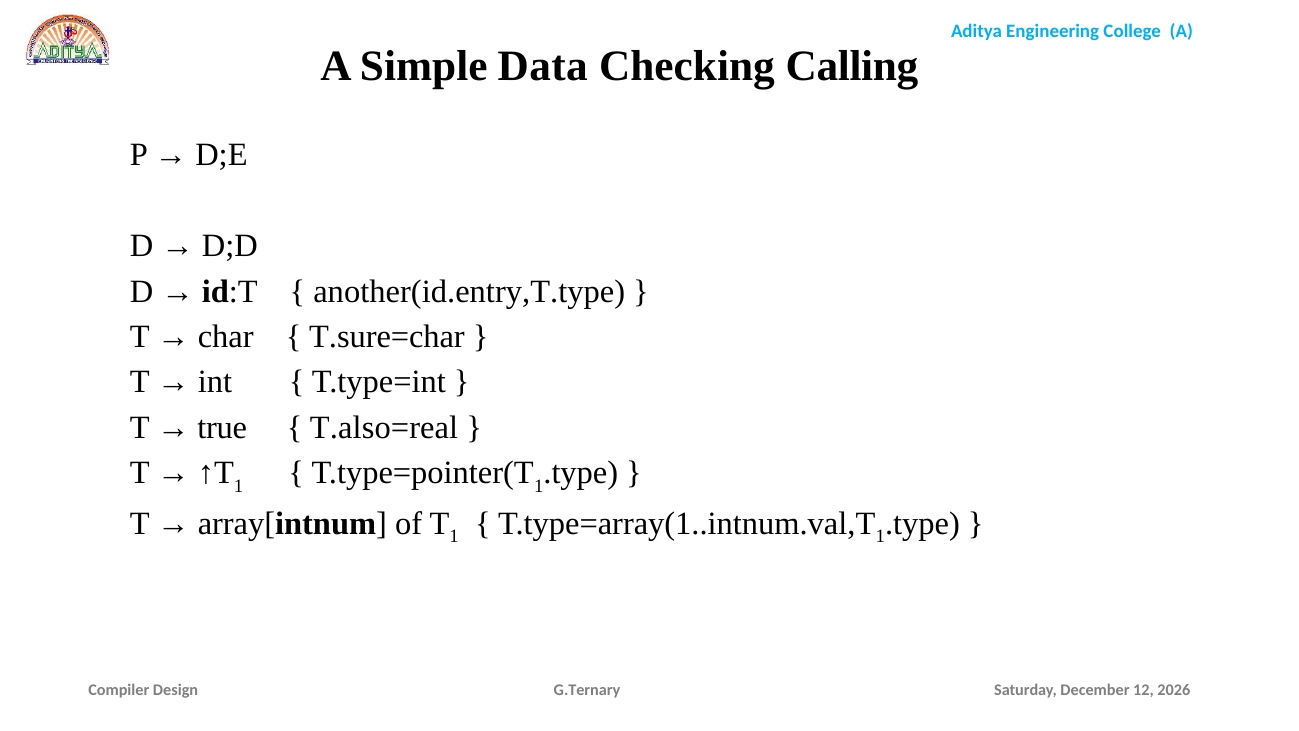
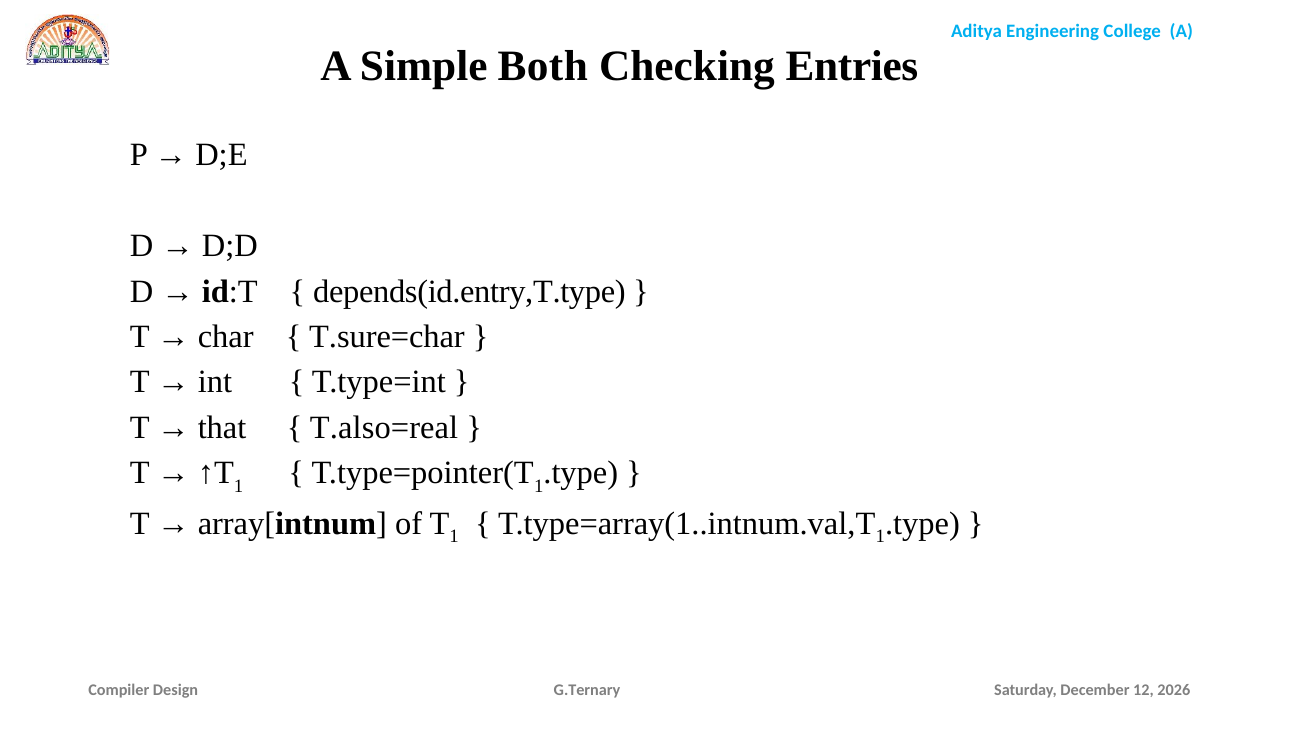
Data: Data -> Both (543, 66)
Calling: Calling -> Entries (852, 66)
another(id.entry,T.type: another(id.entry,T.type -> depends(id.entry,T.type (469, 291)
true: true -> that (222, 428)
